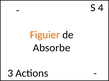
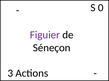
4: 4 -> 0 (101, 8)
Figuier colour: orange -> purple (45, 35)
Absorbe: Absorbe -> Séneçon (52, 48)
